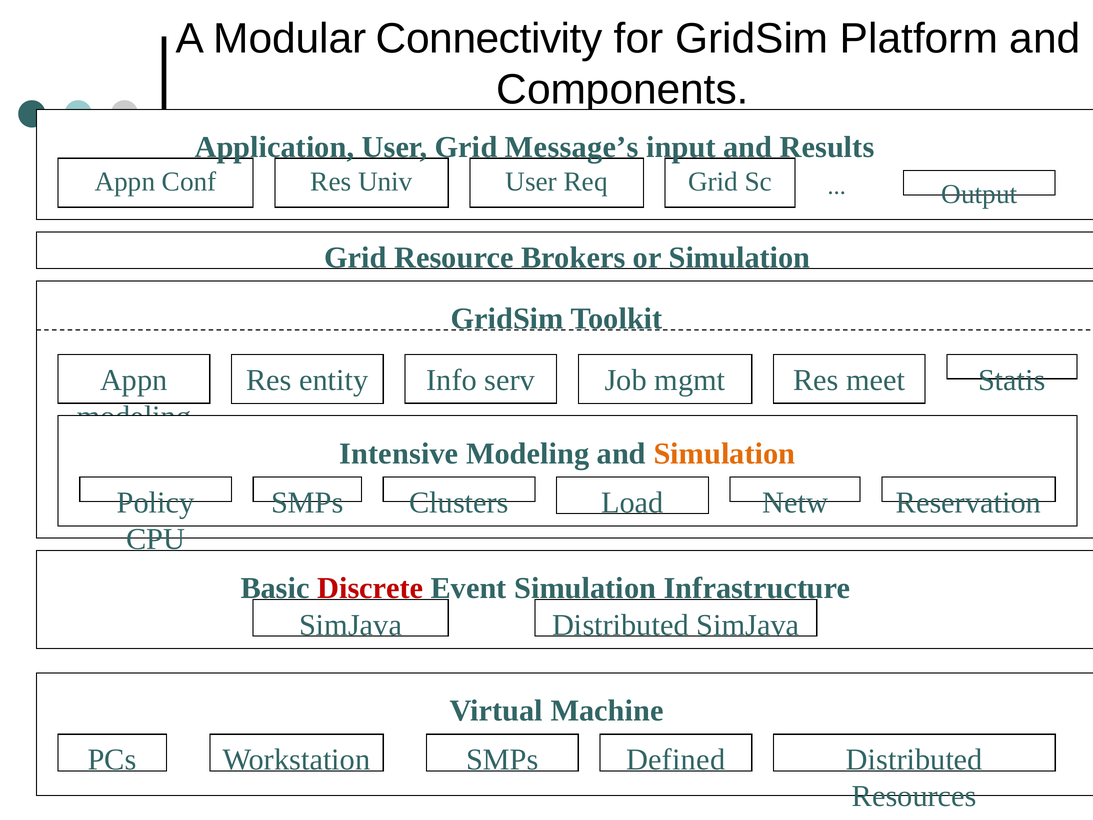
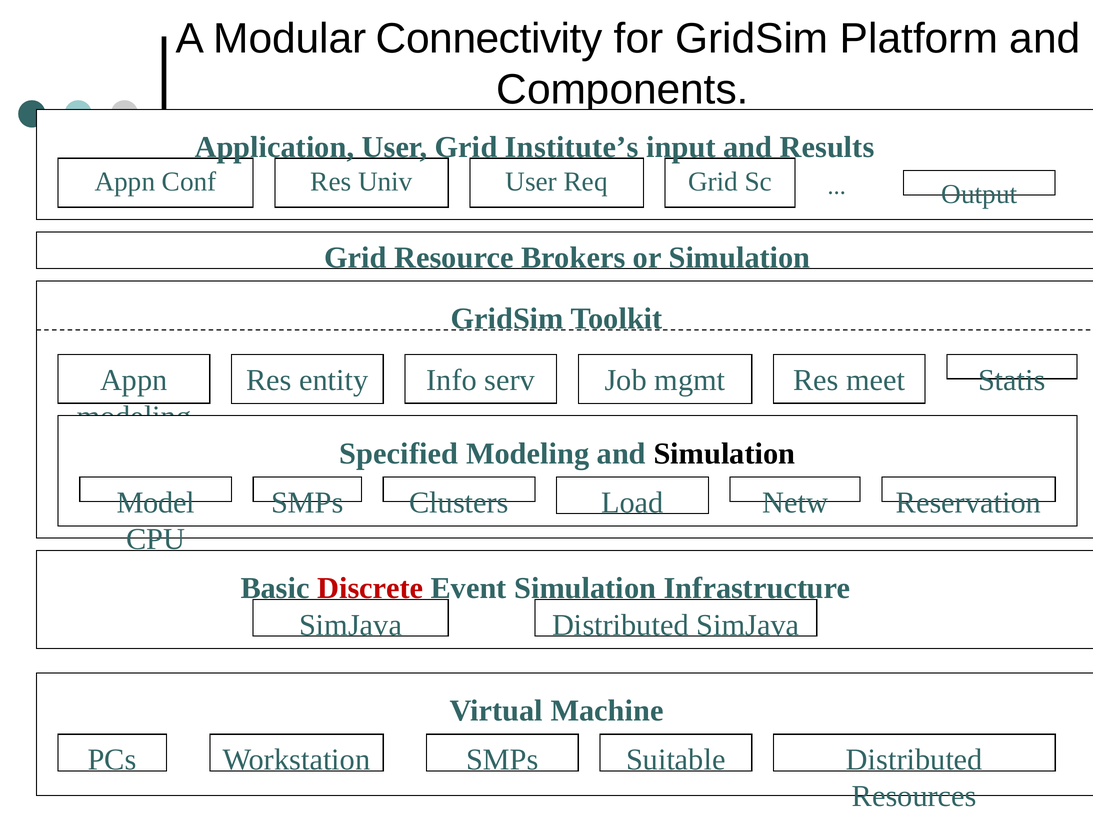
Message’s: Message’s -> Institute’s (572, 147)
Intensive: Intensive -> Specified (399, 454)
Simulation colour: orange -> black (724, 454)
Policy: Policy -> Model (156, 502)
Defined: Defined -> Suitable (676, 760)
